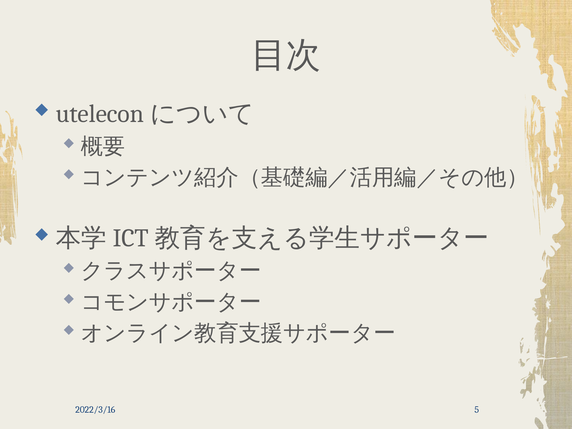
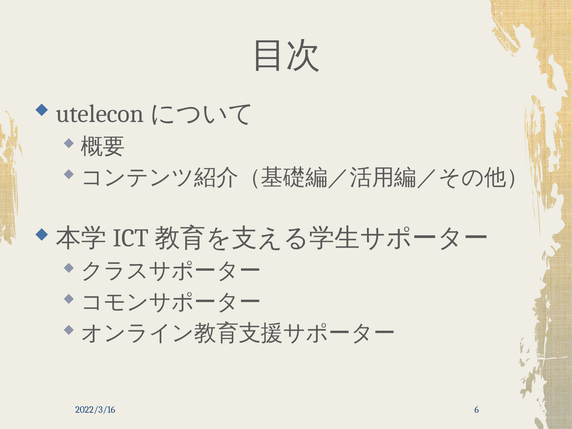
5: 5 -> 6 (477, 410)
